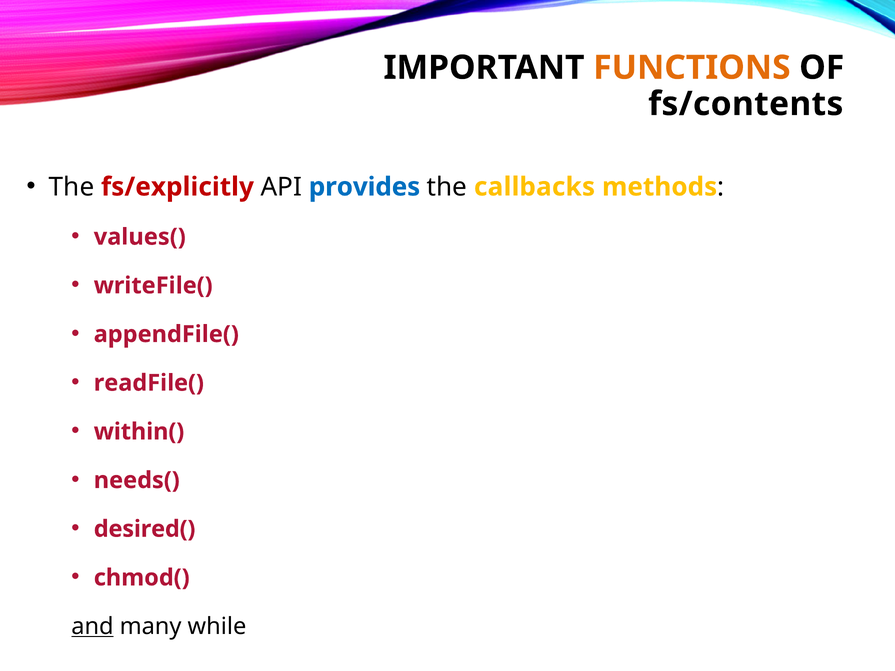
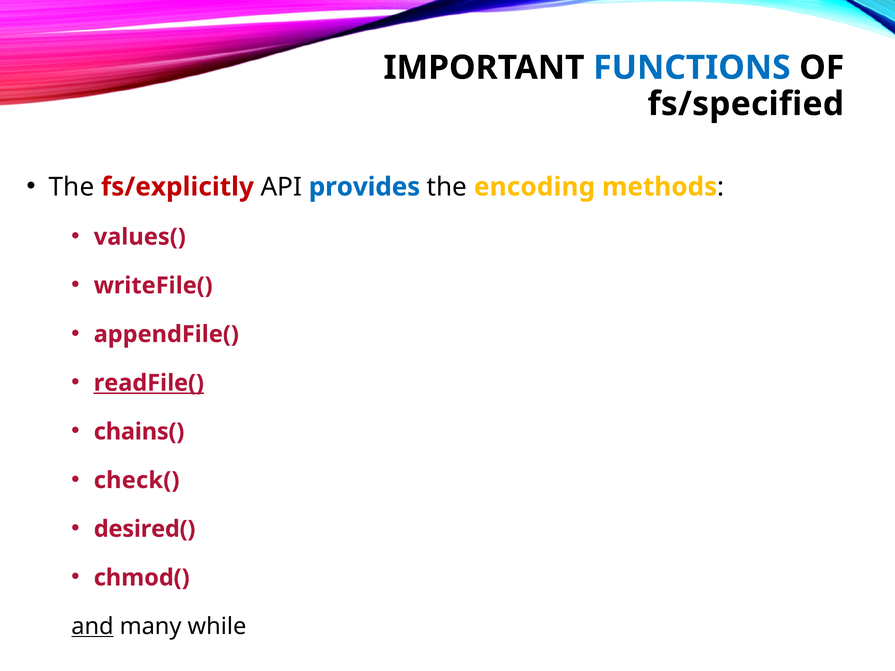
FUNCTIONS colour: orange -> blue (692, 68)
fs/contents: fs/contents -> fs/specified (746, 104)
callbacks: callbacks -> encoding (535, 187)
readFile( underline: none -> present (149, 383)
within(: within( -> chains( (139, 432)
needs(: needs( -> check( (137, 480)
